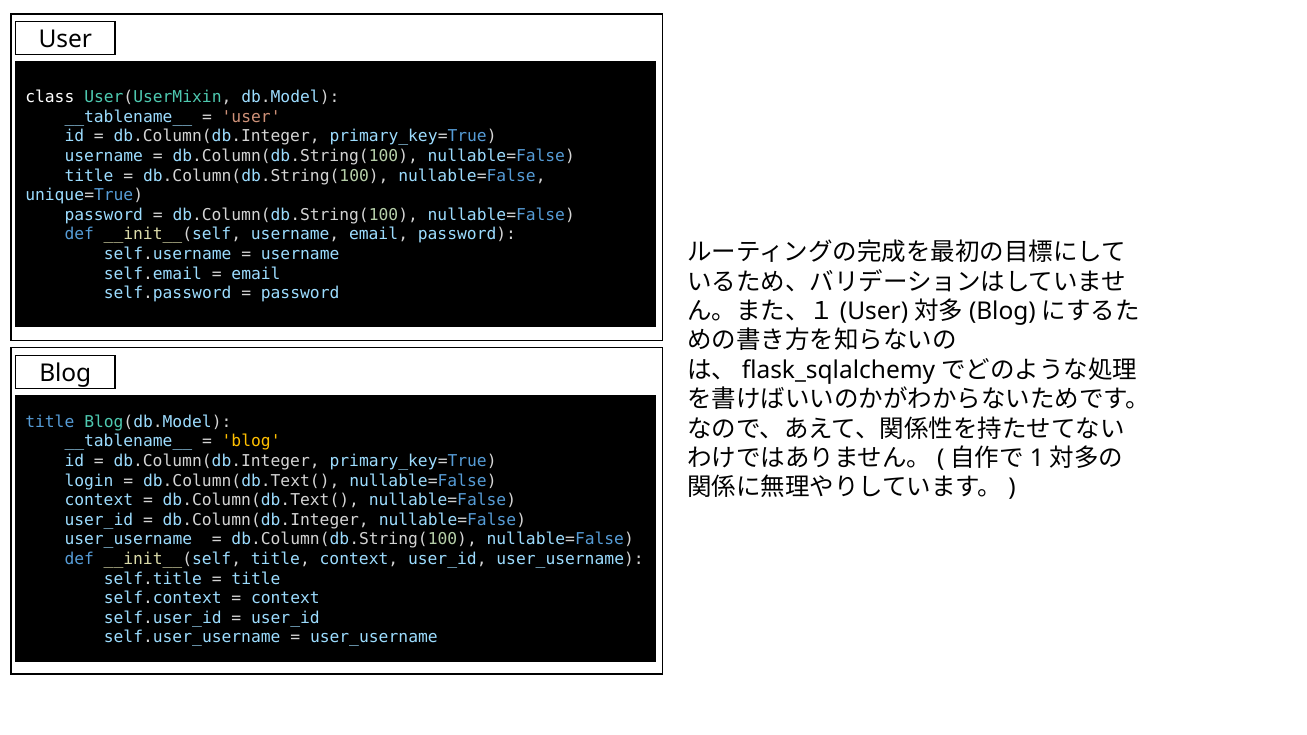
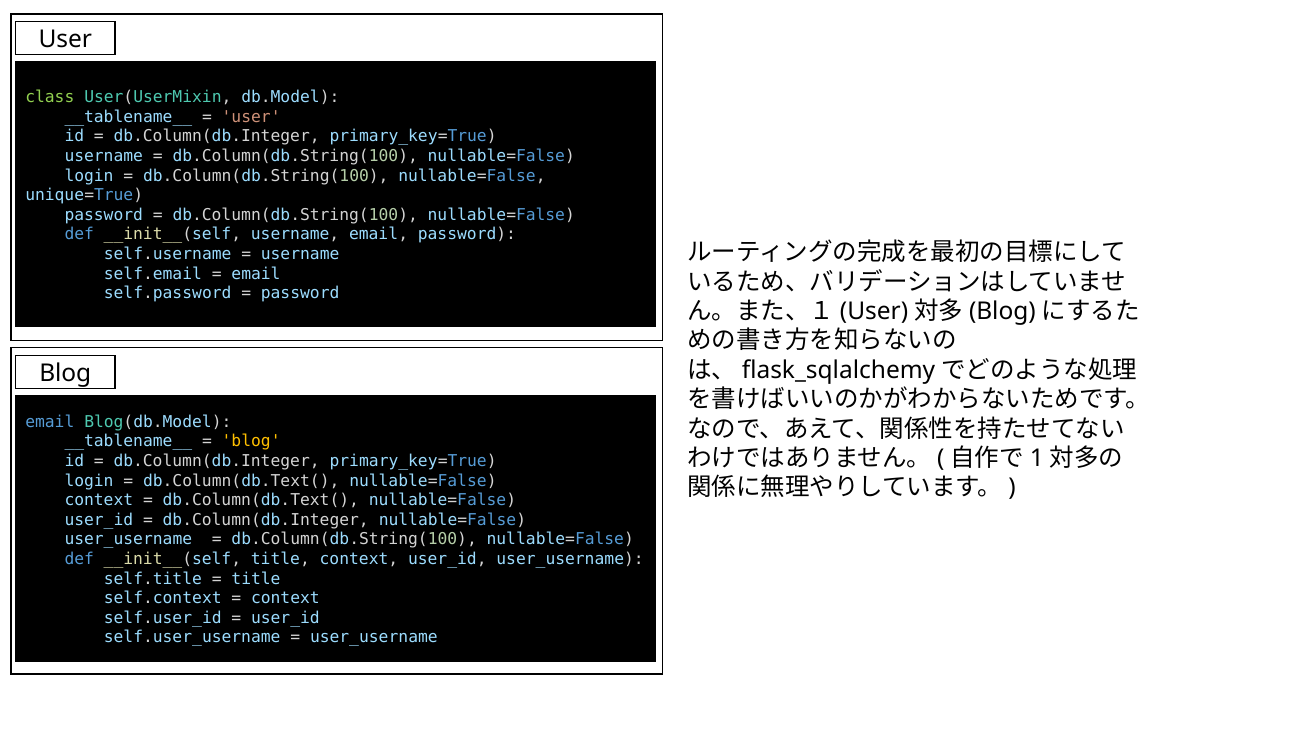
class colour: white -> light green (50, 97)
title: title -> login (89, 176)
title: title -> email (50, 422)
